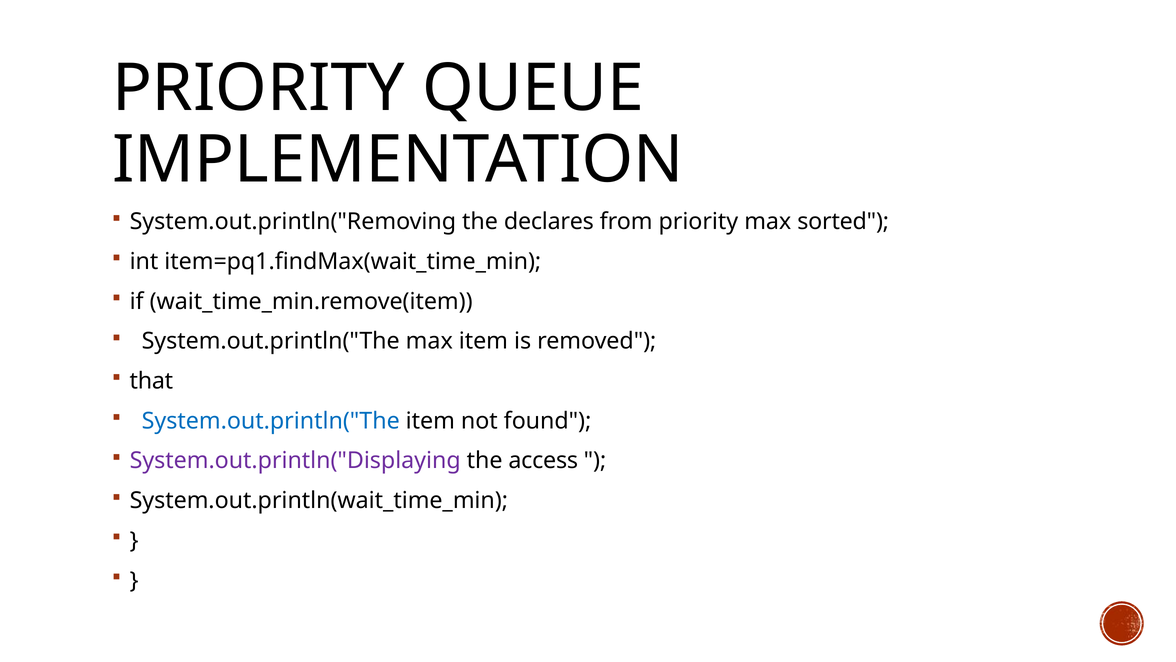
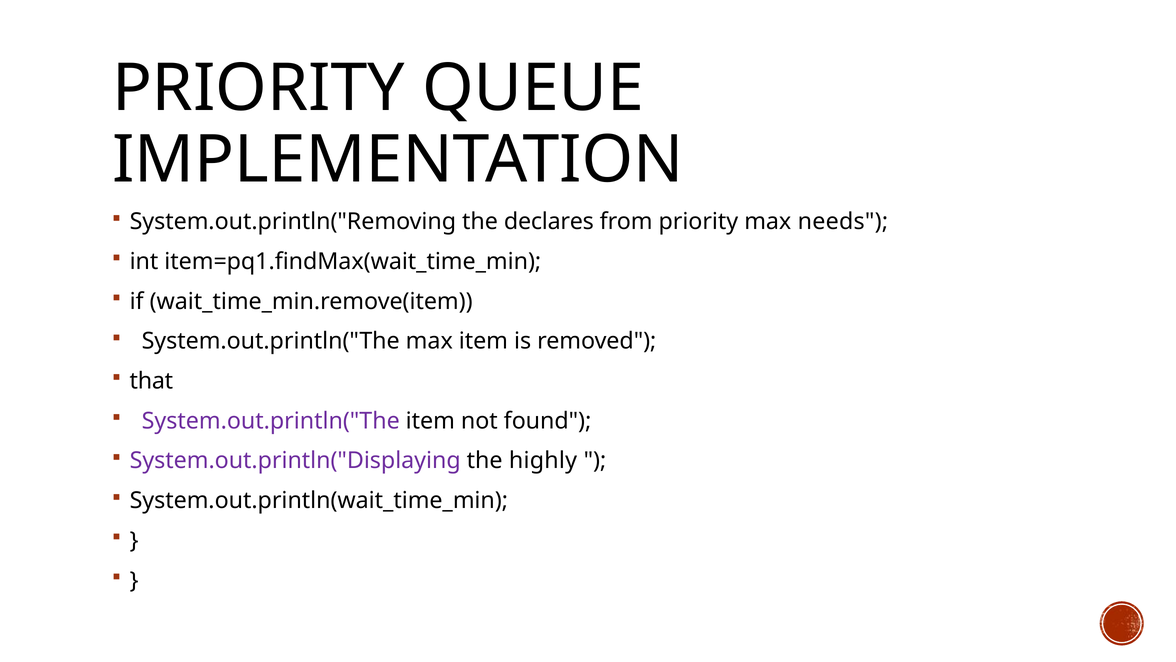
sorted: sorted -> needs (843, 221)
System.out.println("The colour: blue -> purple (271, 421)
access: access -> highly (543, 460)
